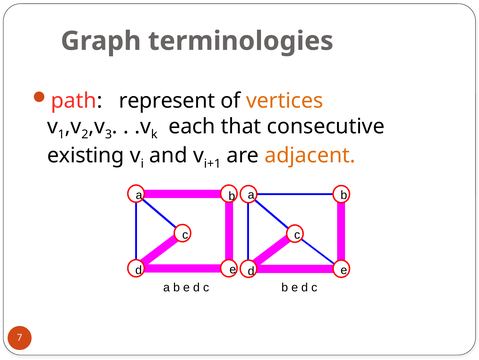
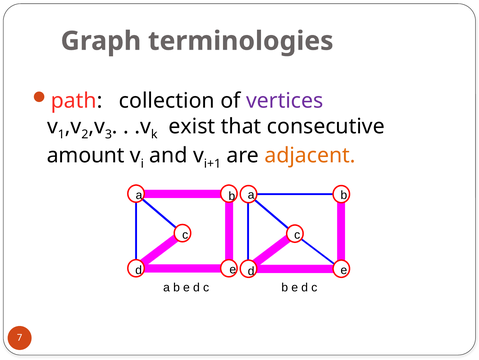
represent: represent -> collection (167, 100)
vertices colour: orange -> purple (285, 100)
each: each -> exist (192, 126)
existing: existing -> amount (86, 155)
